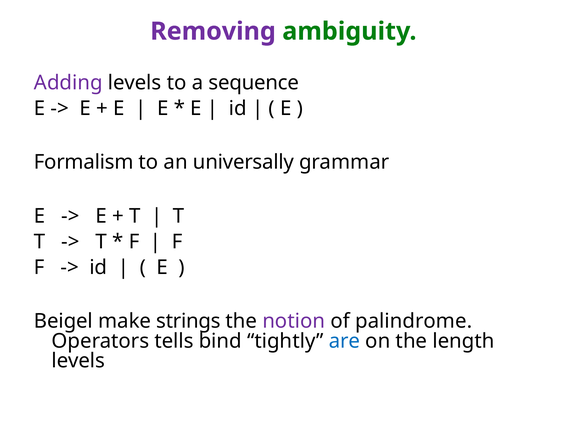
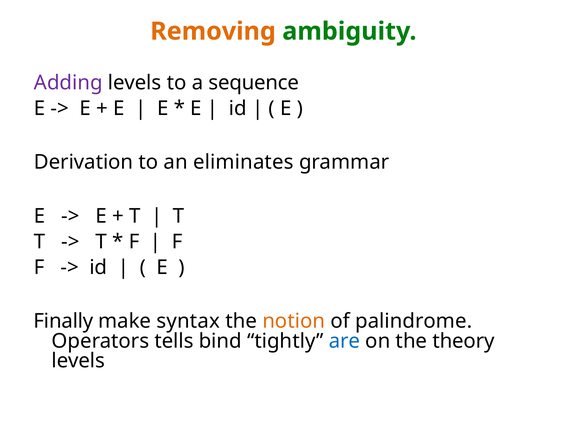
Removing colour: purple -> orange (213, 31)
Formalism: Formalism -> Derivation (84, 162)
universally: universally -> eliminates (243, 162)
Beigel: Beigel -> Finally (63, 322)
strings: strings -> syntax (188, 322)
notion colour: purple -> orange (294, 322)
length: length -> theory (464, 341)
